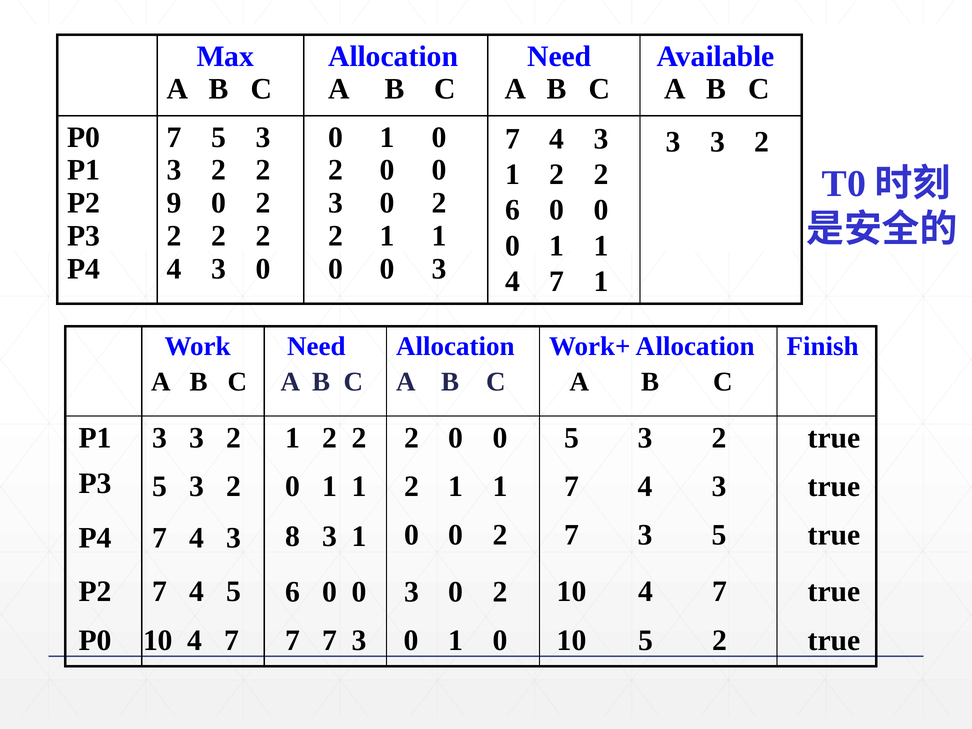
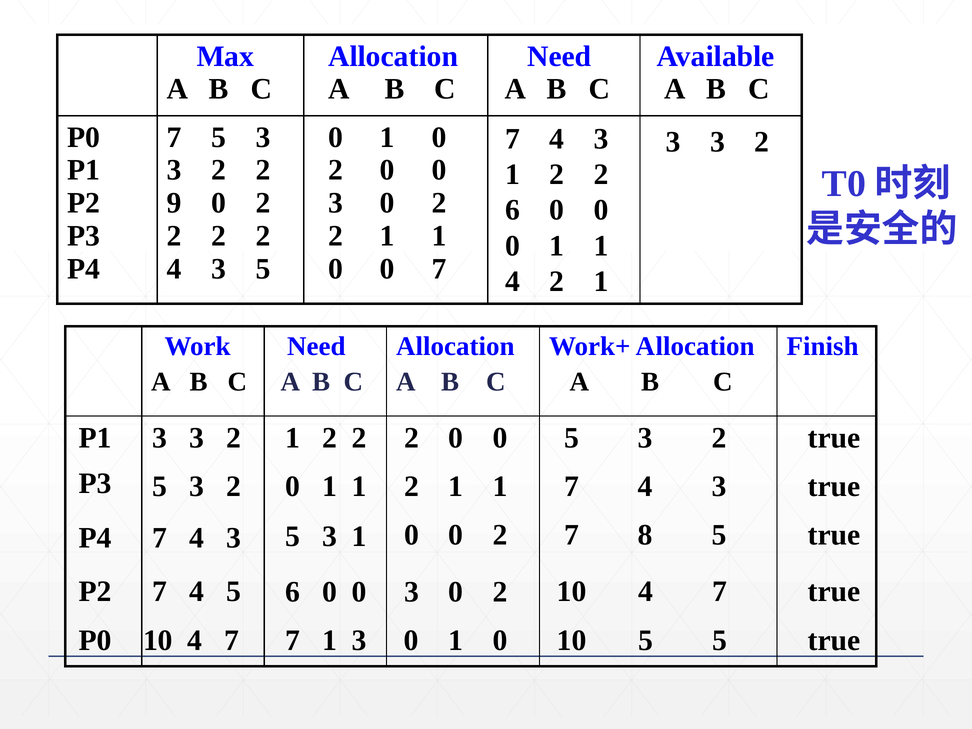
4 3 0: 0 -> 5 (263, 269)
3: 3 -> 7 (439, 269)
7: 7 -> 2 (557, 281)
P4 8: 8 -> 5 (293, 536)
2 7 3: 3 -> 8 (645, 535)
7 7: 7 -> 1 (329, 640)
5 2: 2 -> 5 (719, 640)
